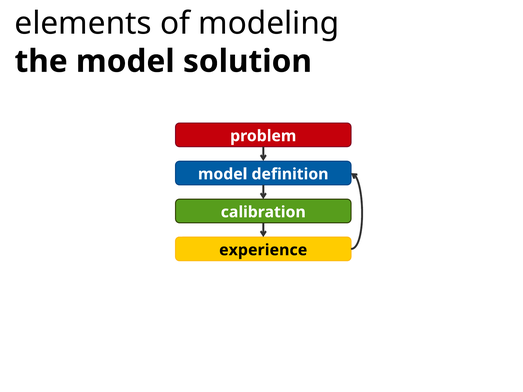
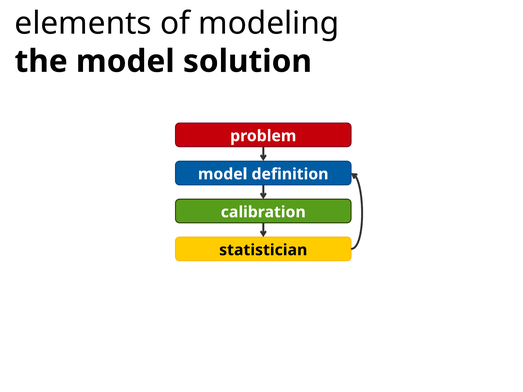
experience: experience -> statistician (263, 250)
